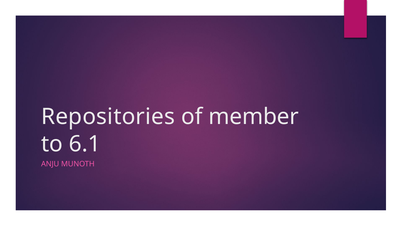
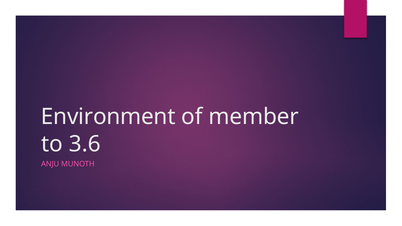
Repositories: Repositories -> Environment (108, 117)
6.1: 6.1 -> 3.6 (85, 144)
